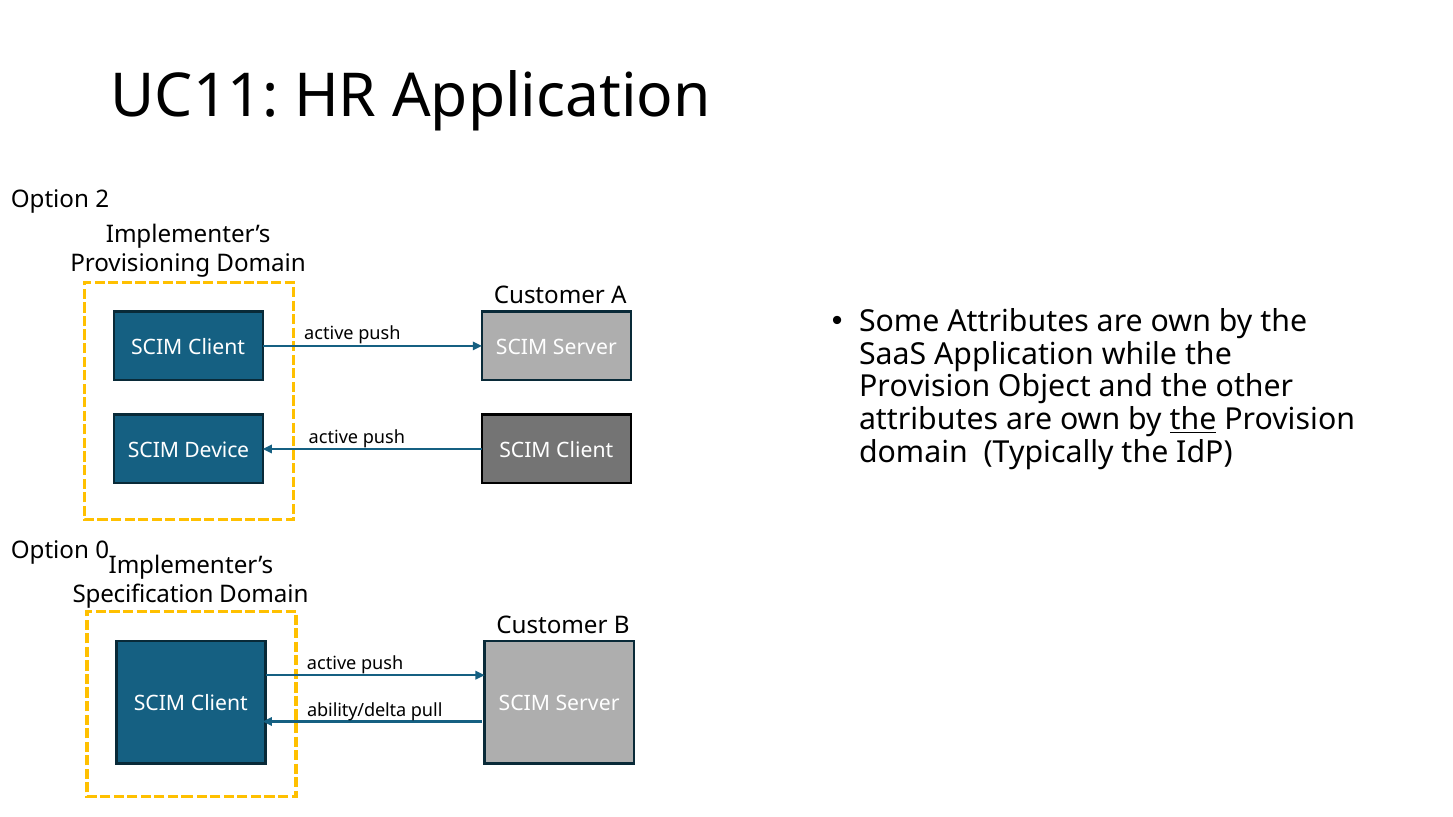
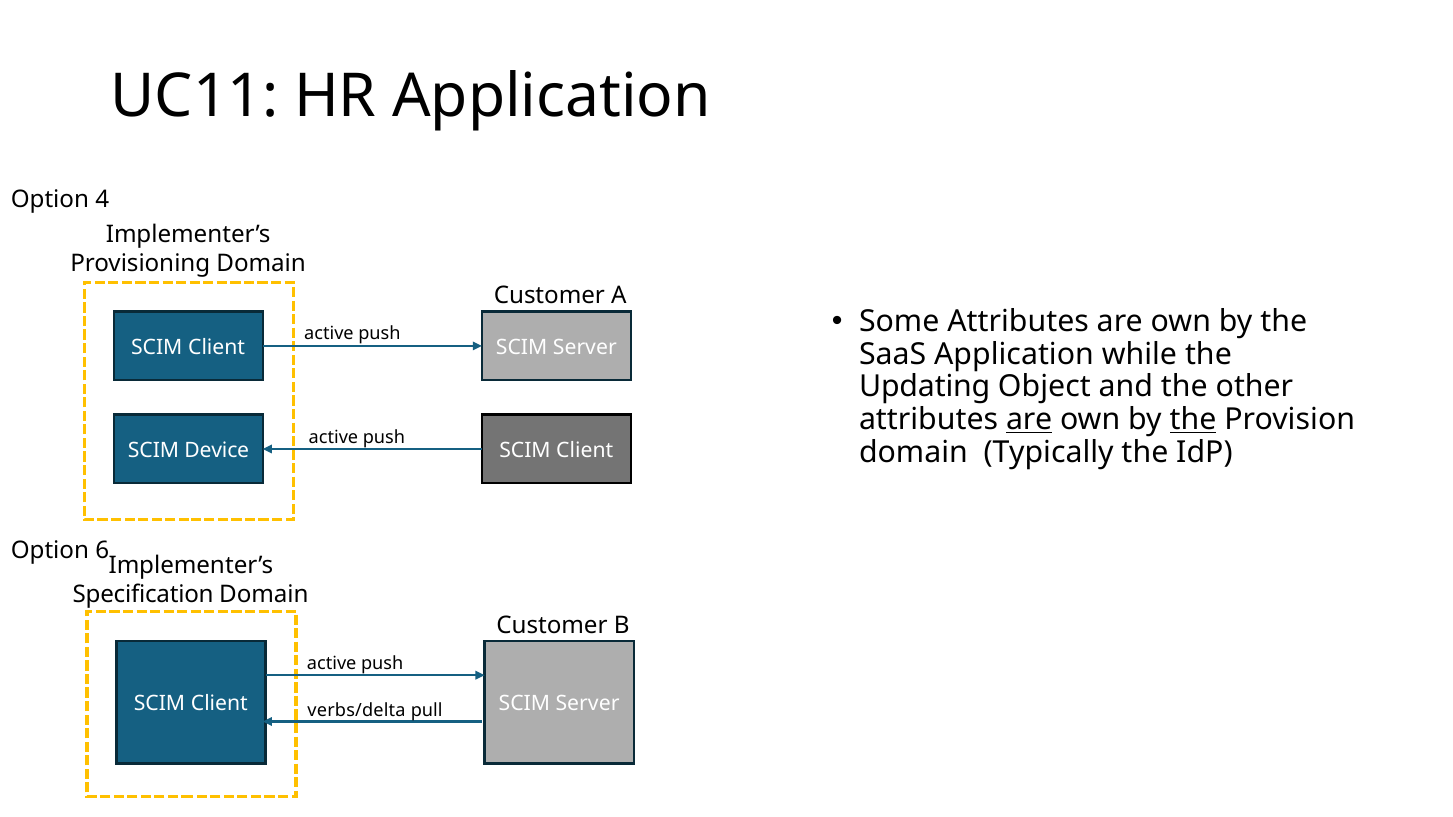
2: 2 -> 4 (102, 200)
Provision: Provision -> Updating (925, 387)
are underline: none -> present (1029, 420)
0: 0 -> 6 (102, 550)
ability/delta: ability/delta -> verbs/delta (357, 711)
